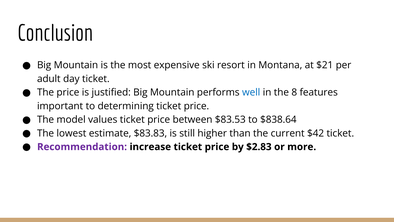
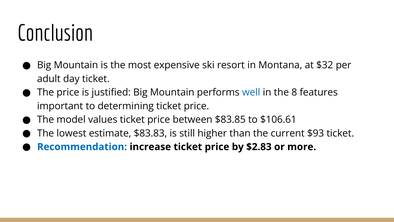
$21: $21 -> $32 (325, 65)
$83.53: $83.53 -> $83.85 (230, 119)
$838.64: $838.64 -> $106.61 (278, 119)
$42: $42 -> $93 (316, 133)
Recommendation colour: purple -> blue (82, 147)
